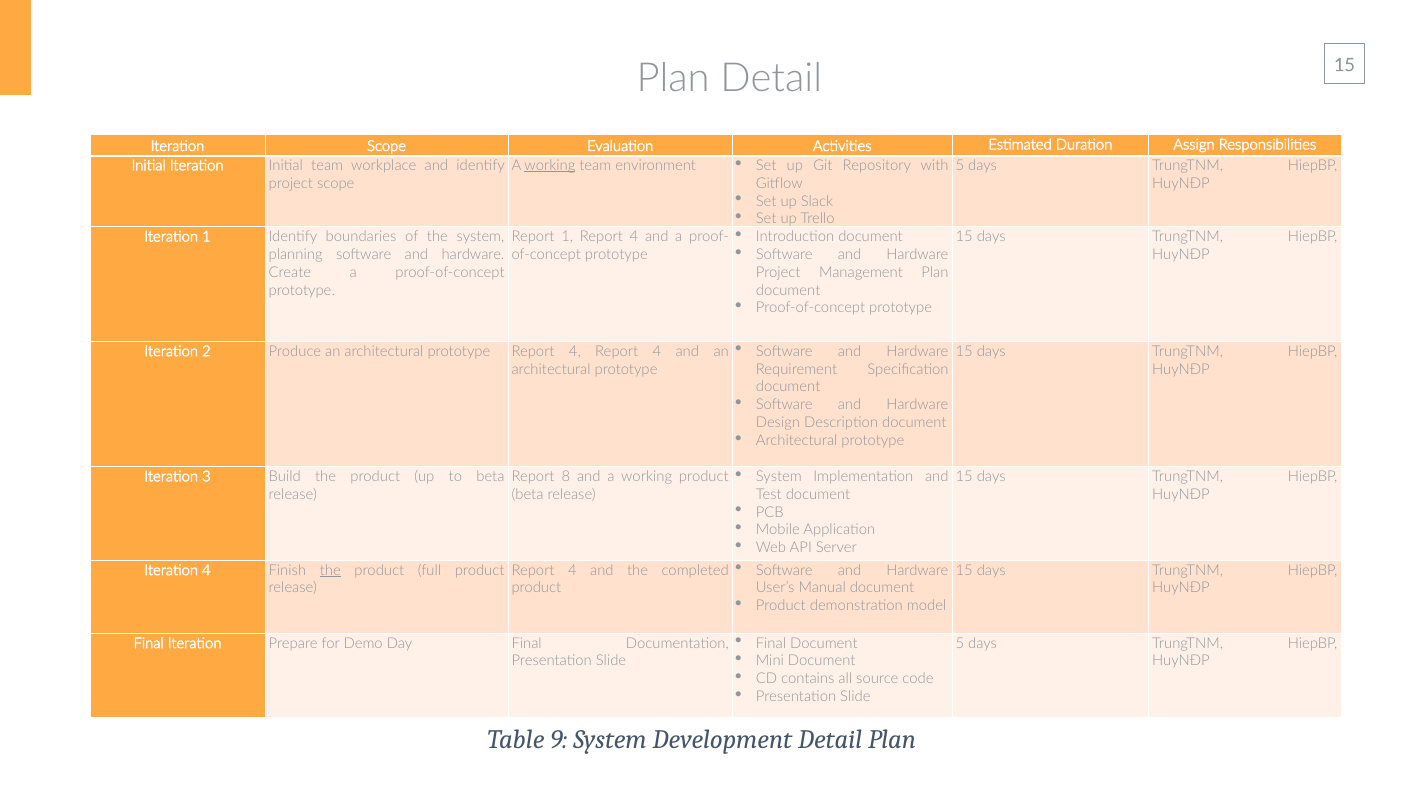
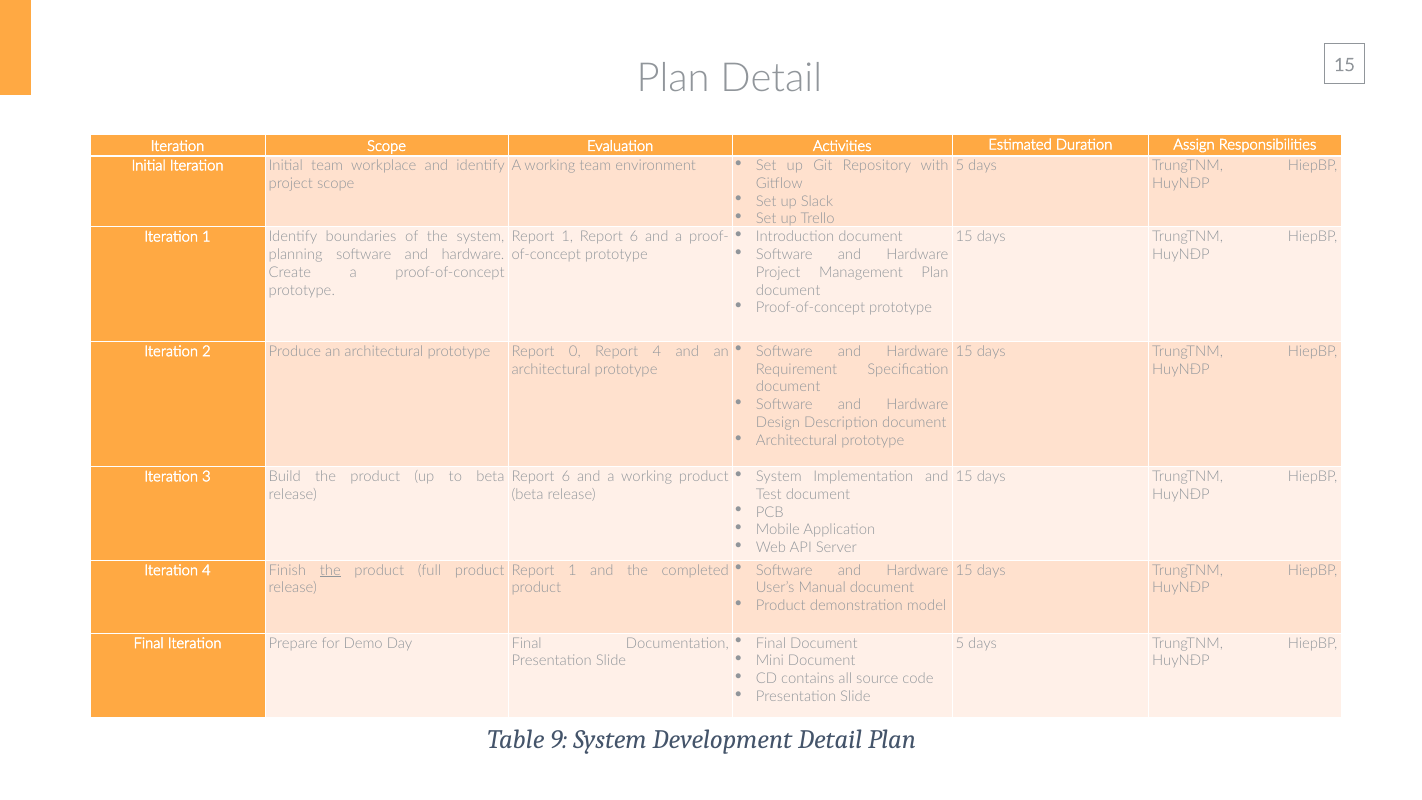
working underline: present -> none (550, 165)
1 Report 4: 4 -> 6 (634, 237)
prototype Report 4: 4 -> 0 (575, 351)
8: 8 -> 6 (566, 476)
4: 4 -> 1 (572, 570)
